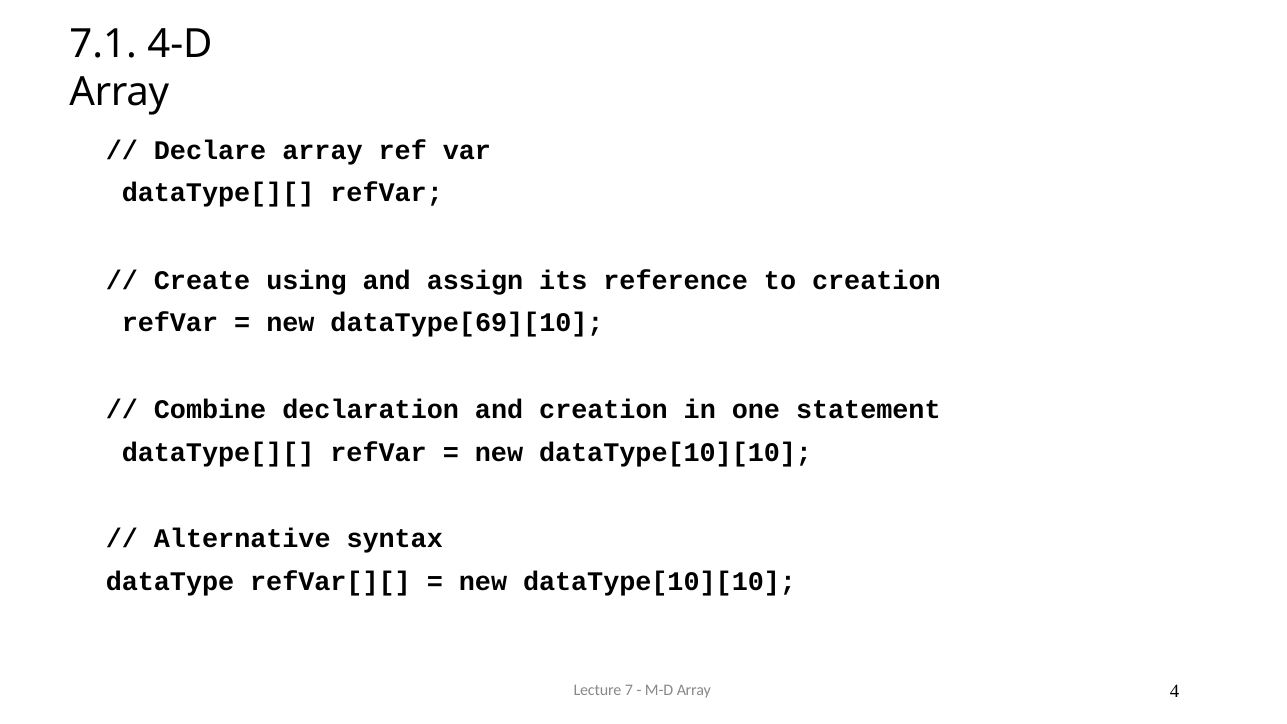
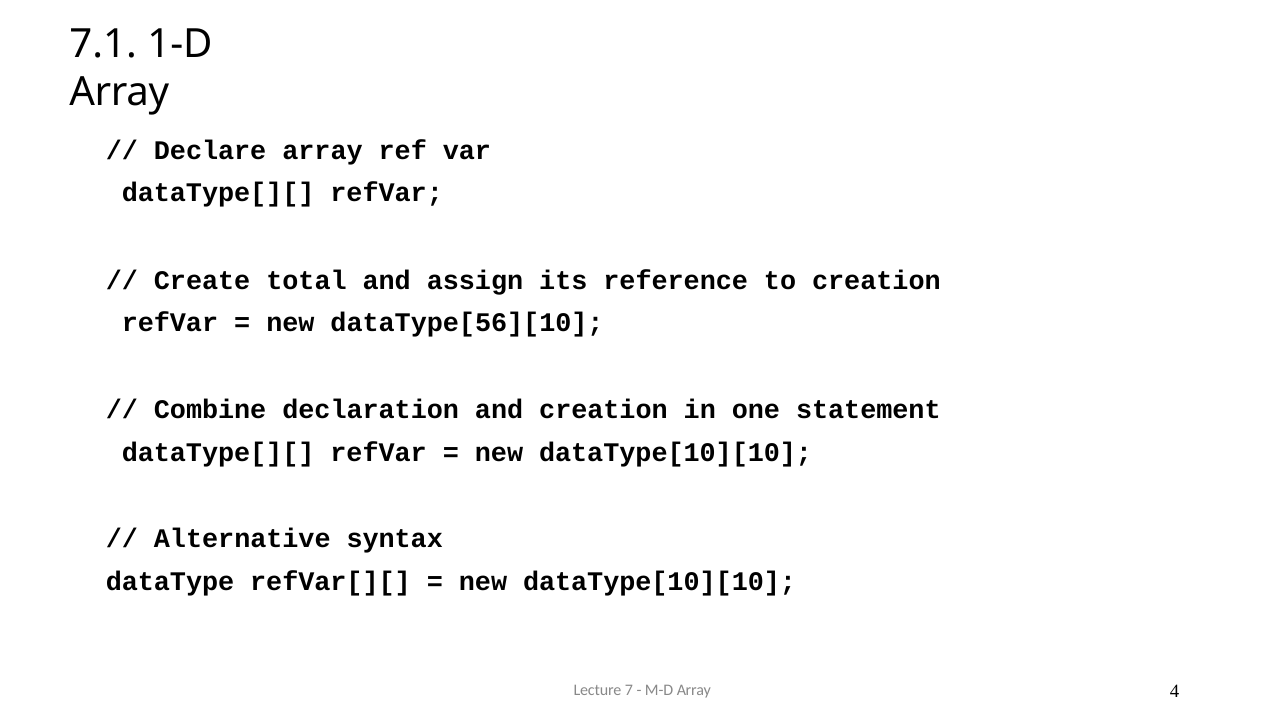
4-D: 4-D -> 1-D (180, 44)
using: using -> total (307, 281)
dataType[69][10: dataType[69][10 -> dataType[56][10 (467, 323)
